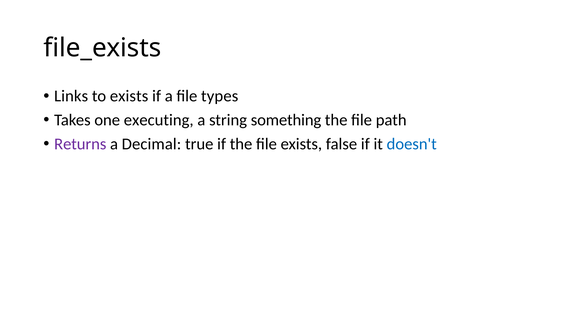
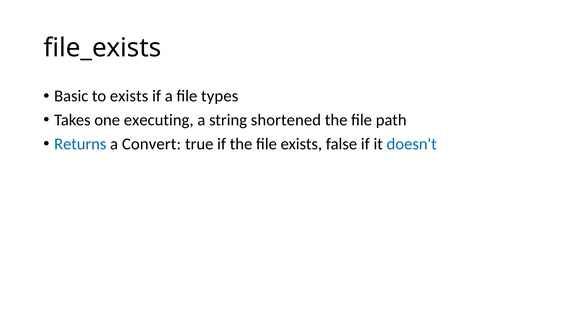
Links: Links -> Basic (71, 96)
something: something -> shortened (286, 120)
Returns colour: purple -> blue (80, 144)
Decimal: Decimal -> Convert (151, 144)
